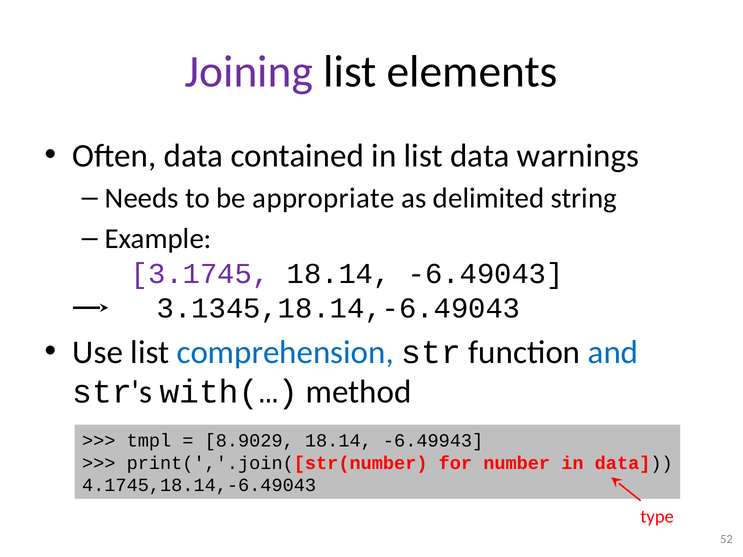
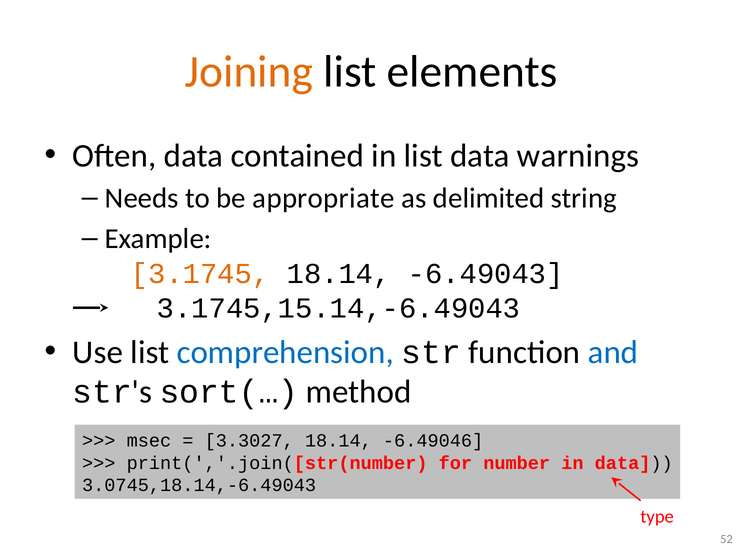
Joining colour: purple -> orange (249, 72)
3.1745 colour: purple -> orange (200, 274)
3.1345,18.14,-6.49043: 3.1345,18.14,-6.49043 -> 3.1745,15.14,-6.49043 (339, 308)
with(…: with(… -> sort(… (229, 392)
tmpl: tmpl -> msec (149, 441)
8.9029: 8.9029 -> 3.3027 (249, 441)
-6.49943: -6.49943 -> -6.49046 (433, 441)
4.1745,18.14,-6.49043: 4.1745,18.14,-6.49043 -> 3.0745,18.14,-6.49043 (199, 486)
